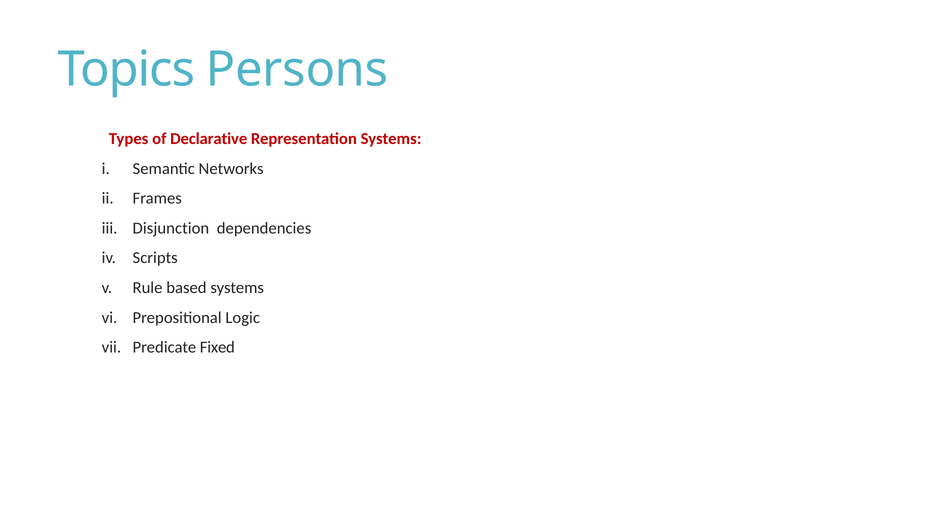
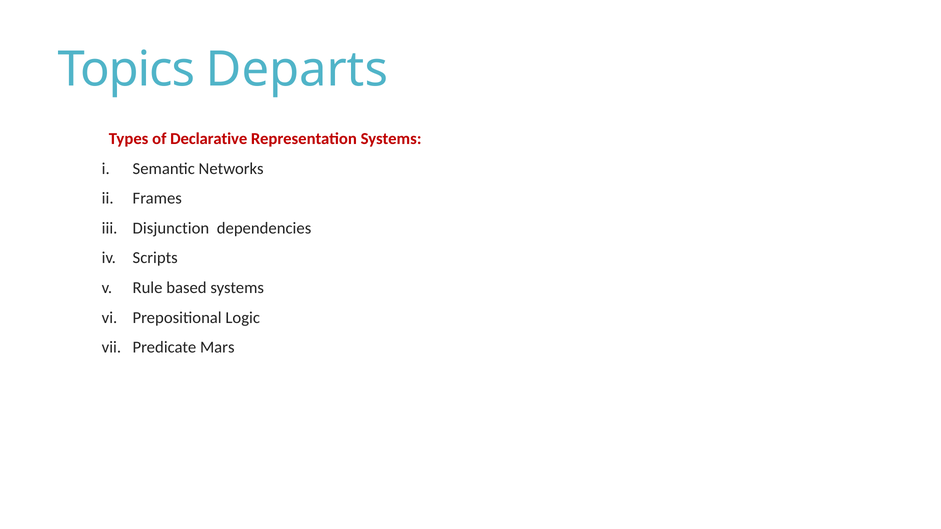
Persons: Persons -> Departs (297, 70)
Fixed: Fixed -> Mars (217, 347)
